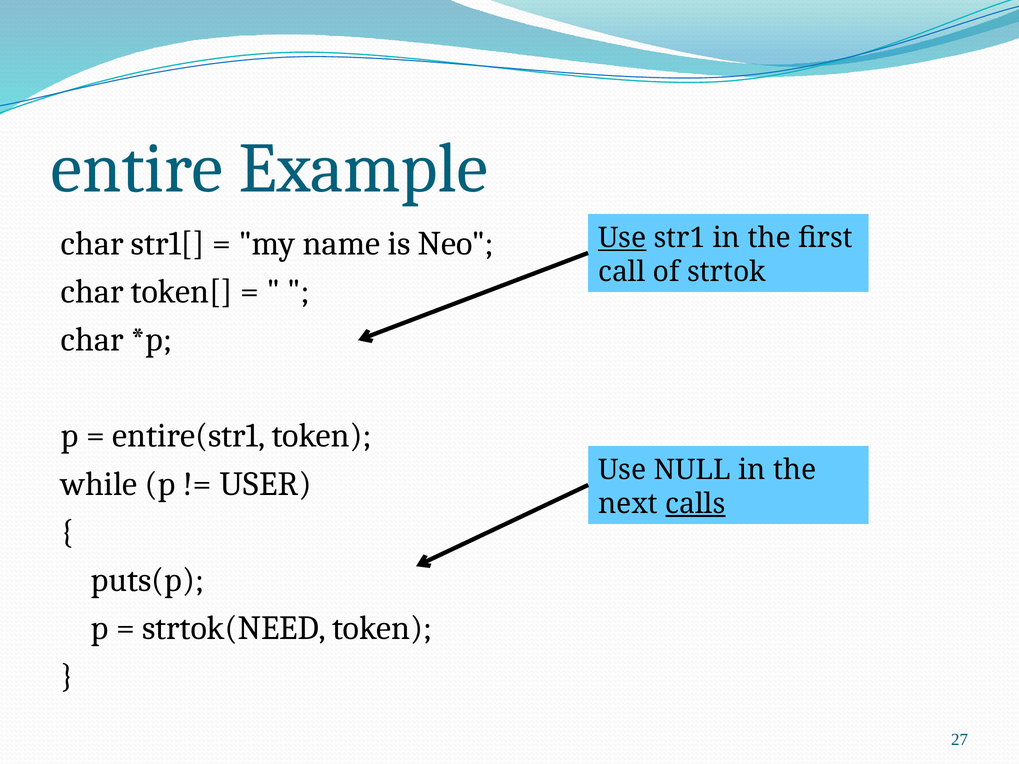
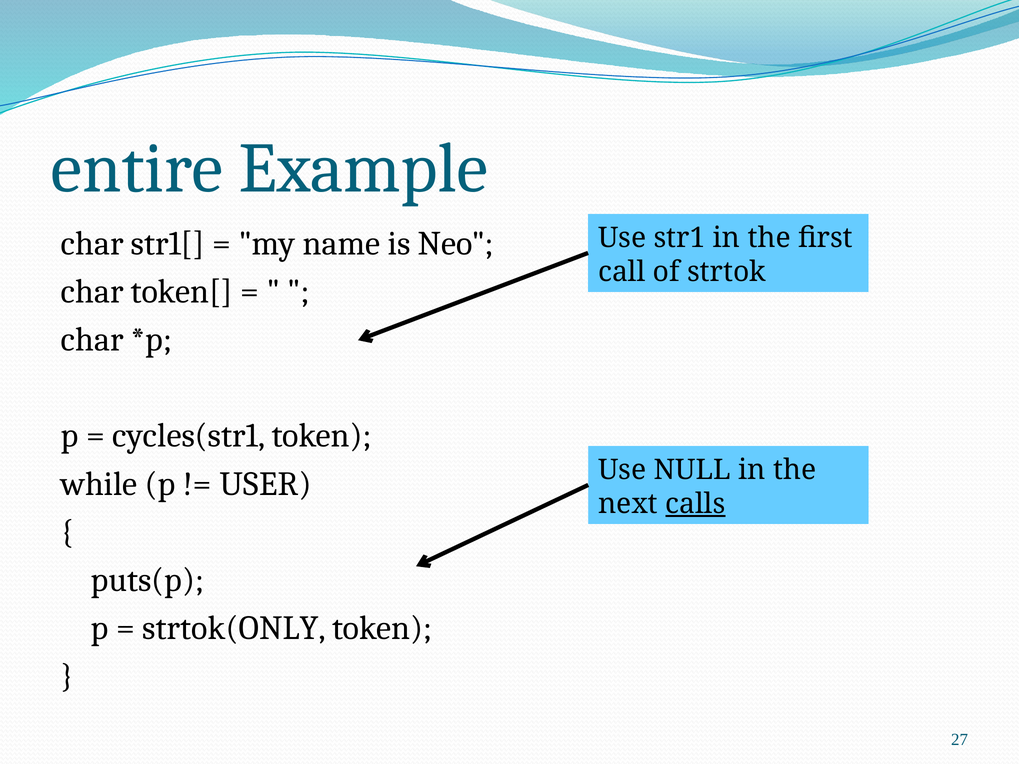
Use underline: present -> none (622, 238)
entire(str1: entire(str1 -> cycles(str1 (189, 436)
strtok(NEED: strtok(NEED -> strtok(ONLY (234, 628)
